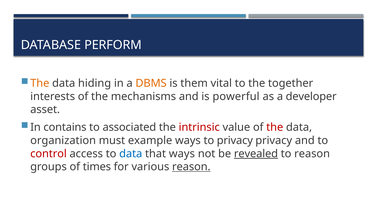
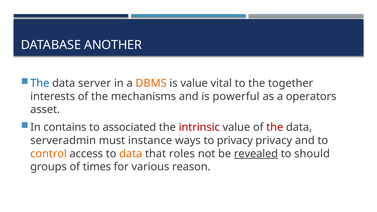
PERFORM: PERFORM -> ANOTHER (113, 45)
The colour: orange -> blue (40, 83)
hiding: hiding -> server (95, 83)
is them: them -> value (194, 83)
developer: developer -> operators (311, 96)
organization: organization -> serveradmin (63, 141)
example: example -> instance (150, 141)
control colour: red -> orange (48, 154)
data colour: blue -> orange (131, 154)
that ways: ways -> roles (182, 154)
to reason: reason -> should (312, 154)
reason underline: present -> none (191, 167)
